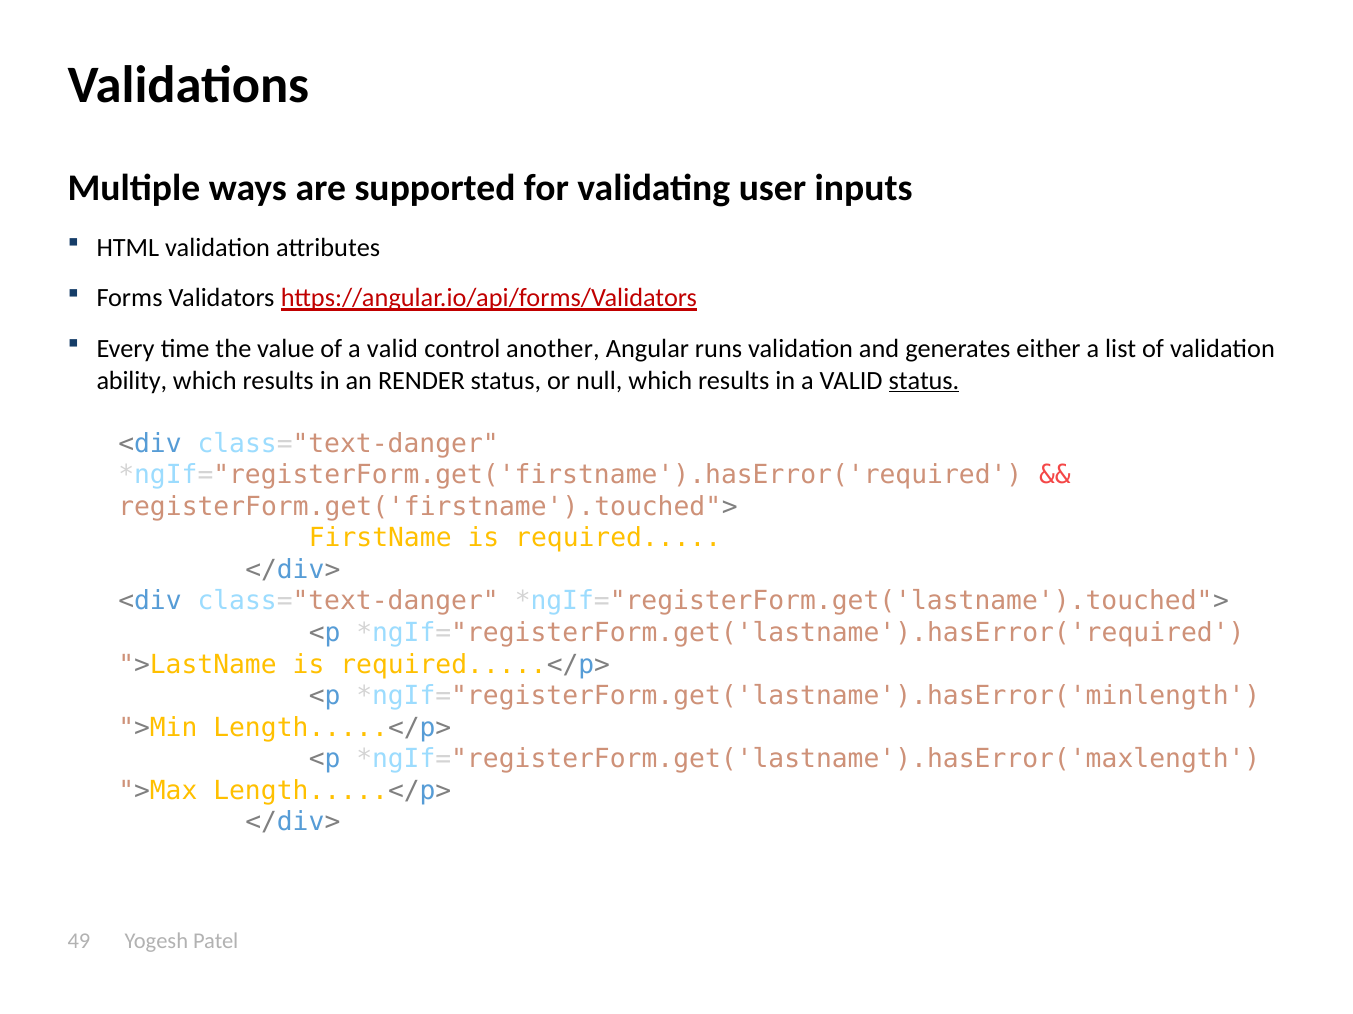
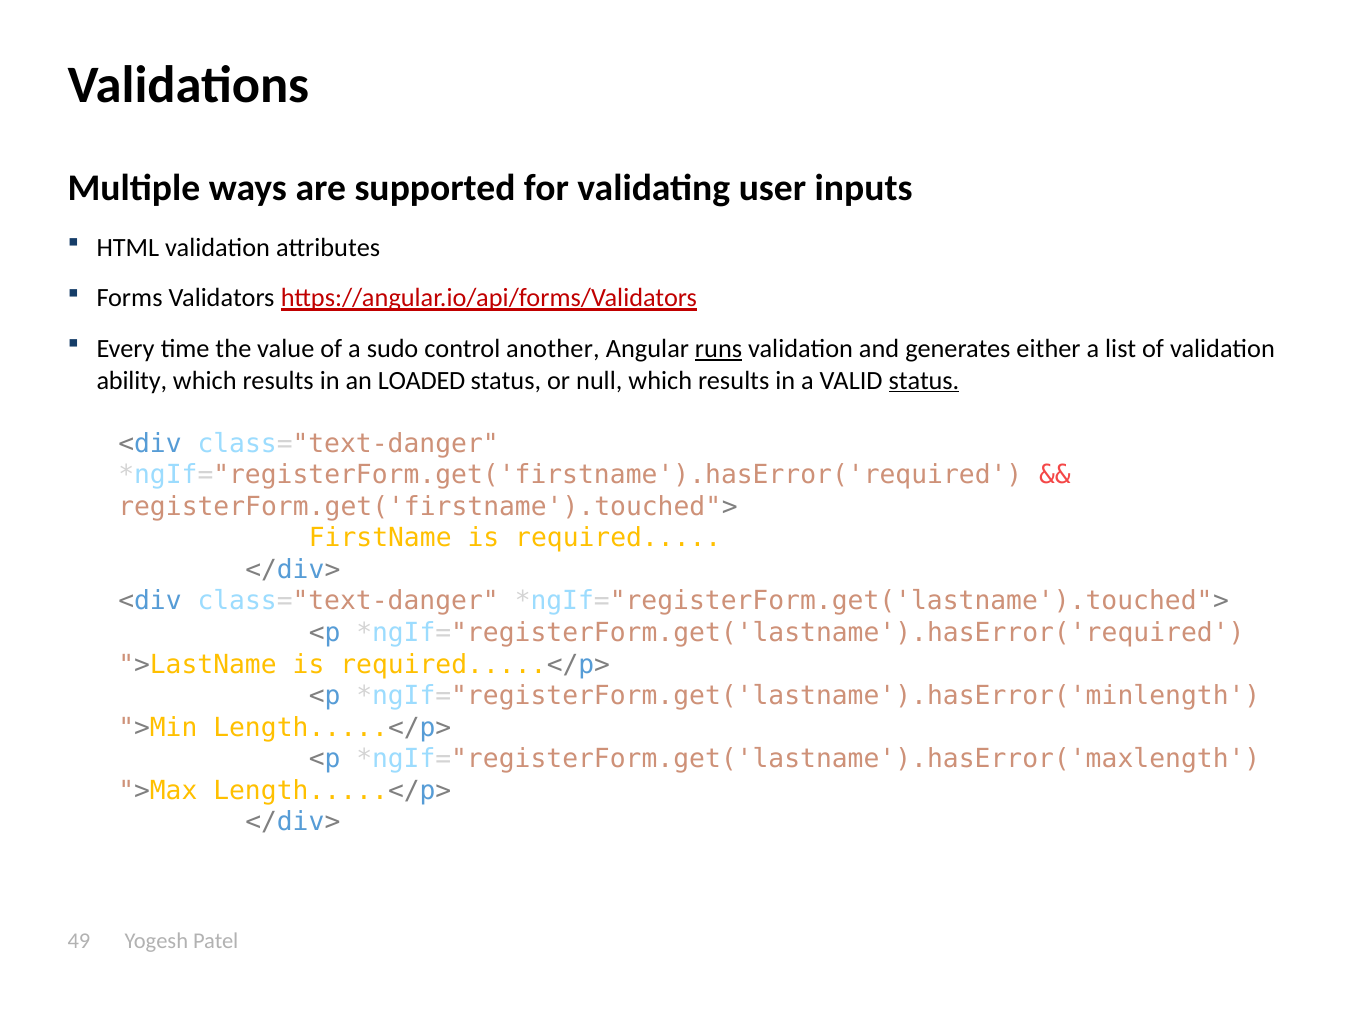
of a valid: valid -> sudo (393, 349)
runs underline: none -> present (719, 349)
RENDER: RENDER -> LOADED (422, 381)
